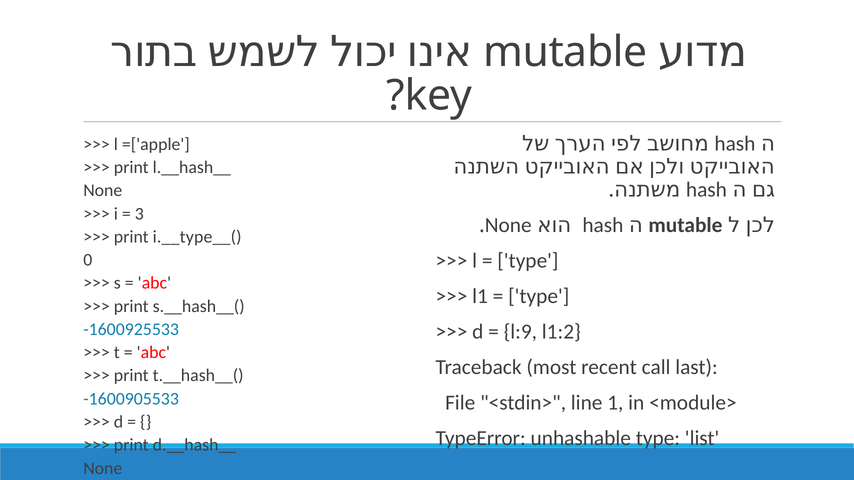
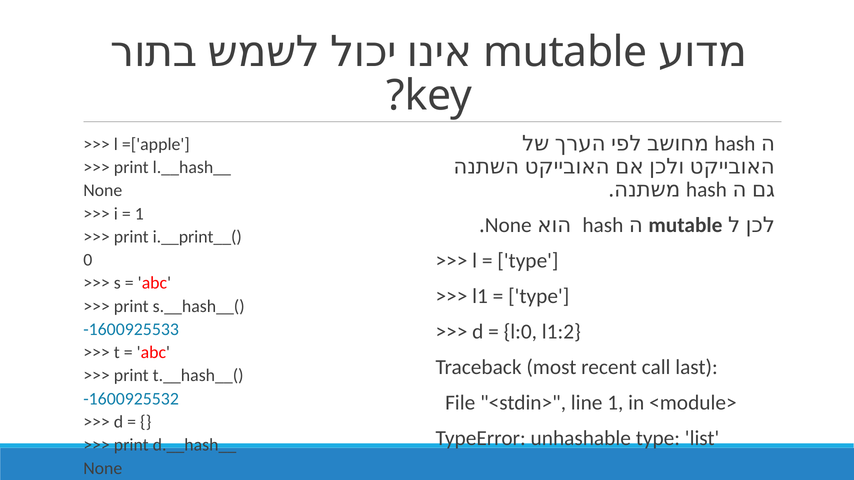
3: 3 -> 1 (139, 214)
i.__type__(: i.__type__( -> i.__print__( (197, 237)
l:9: l:9 -> l:0 (520, 332)
-1600905533: -1600905533 -> -1600925532 (131, 399)
